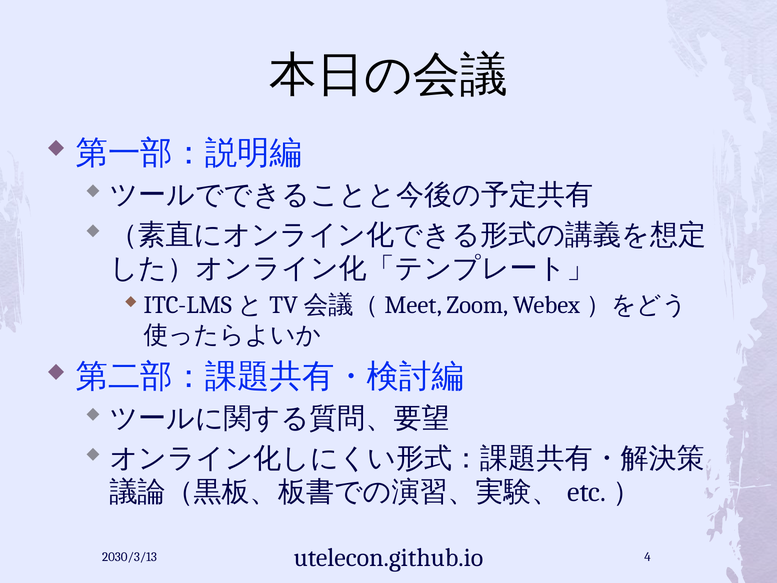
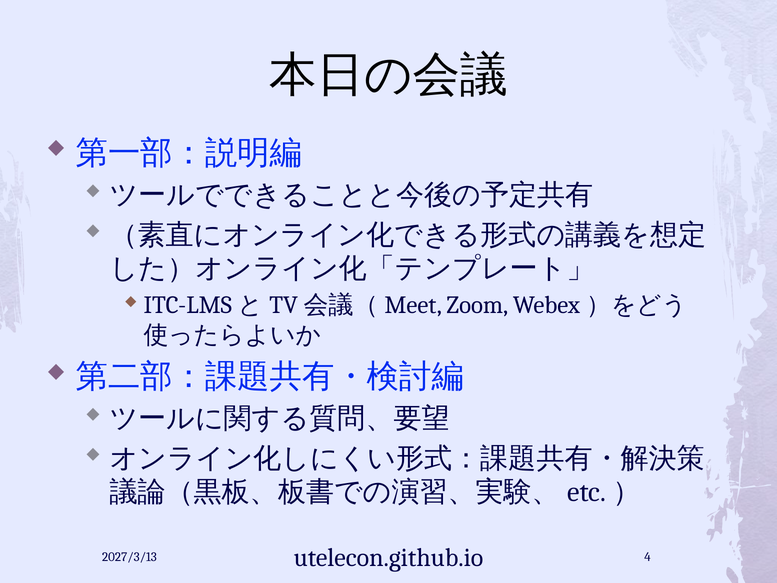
2030/3/13: 2030/3/13 -> 2027/3/13 (129, 557)
